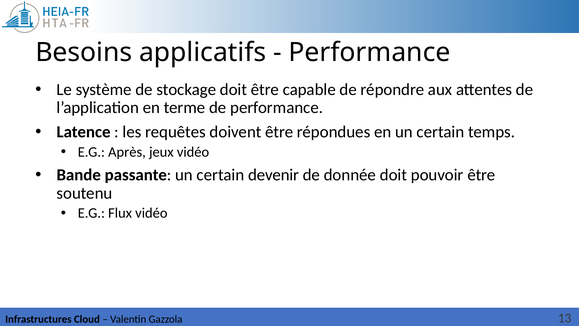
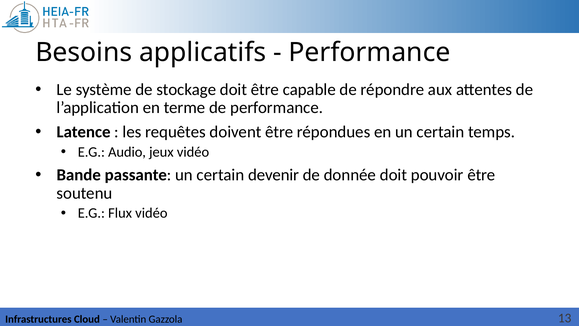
Après: Après -> Audio (127, 152)
